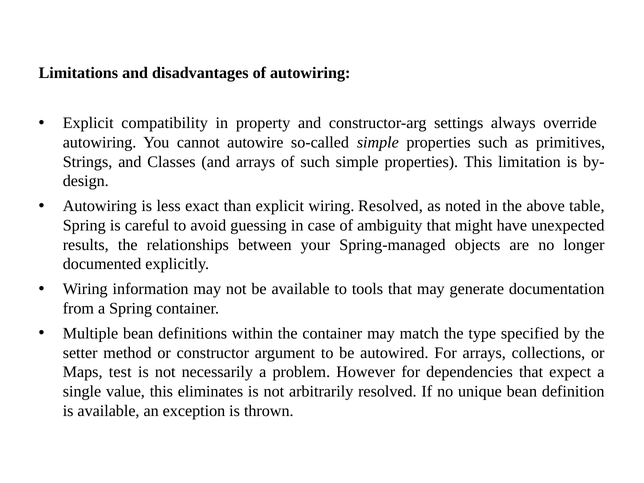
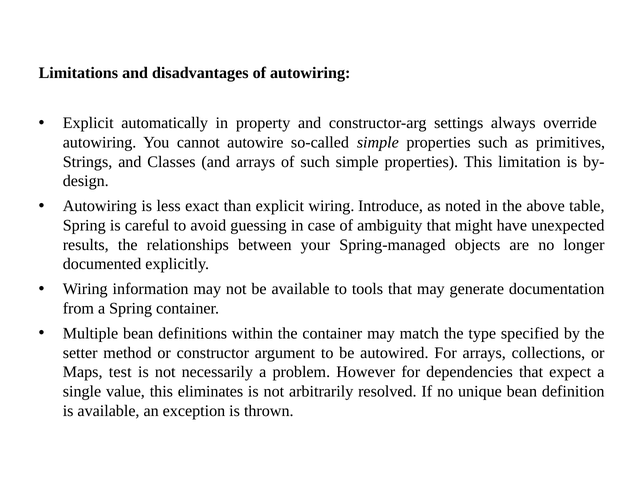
compatibility: compatibility -> automatically (165, 123)
wiring Resolved: Resolved -> Introduce (391, 206)
